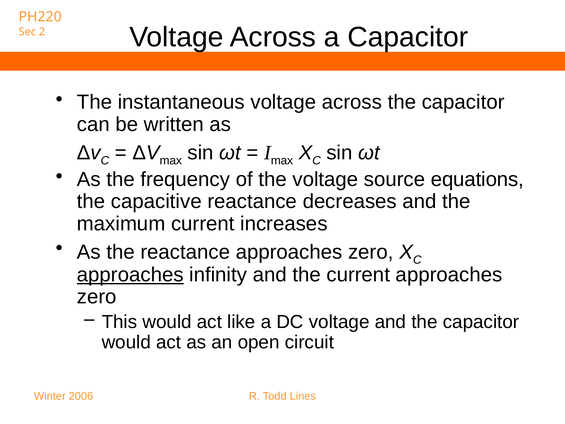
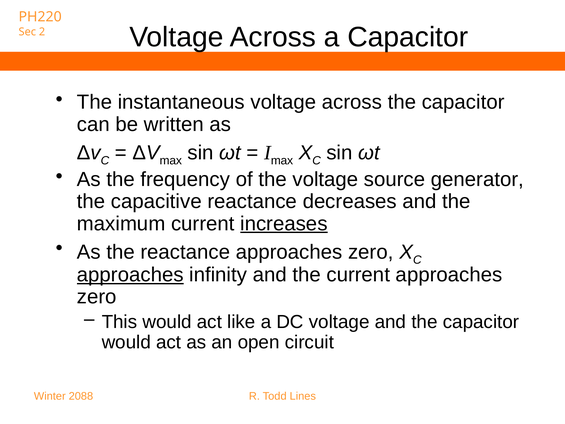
equations: equations -> generator (477, 179)
increases underline: none -> present (284, 223)
2006: 2006 -> 2088 (81, 396)
